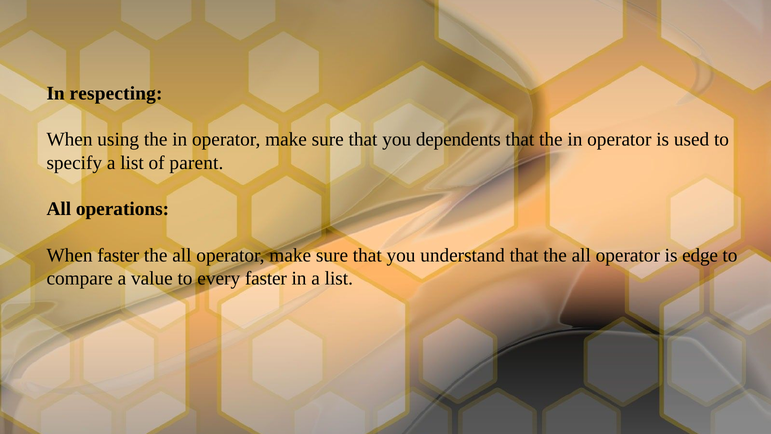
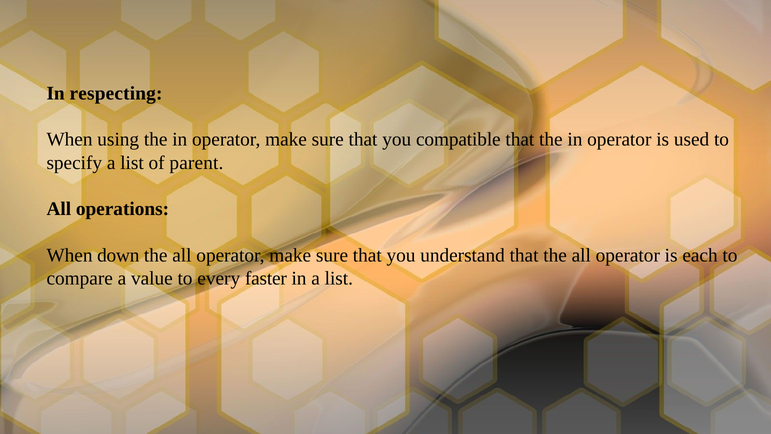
dependents: dependents -> compatible (458, 140)
When faster: faster -> down (118, 255)
edge: edge -> each (700, 255)
